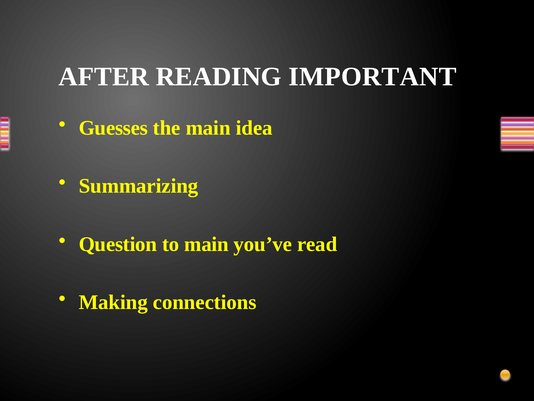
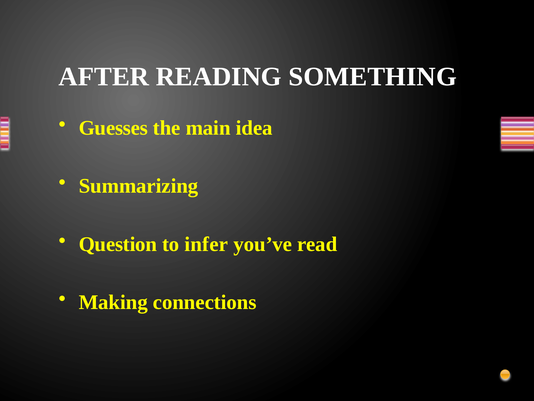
IMPORTANT: IMPORTANT -> SOMETHING (373, 77)
to main: main -> infer (206, 244)
